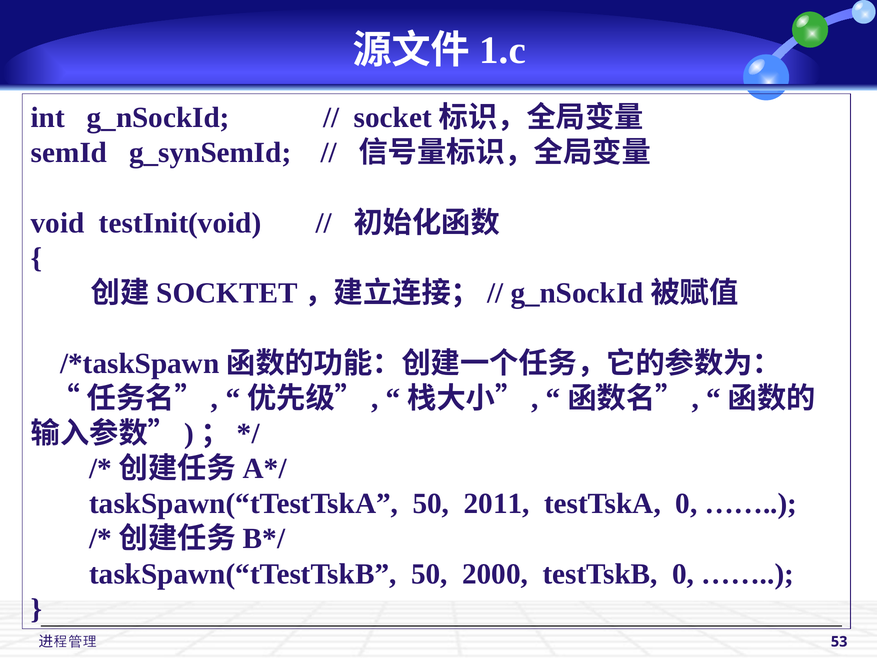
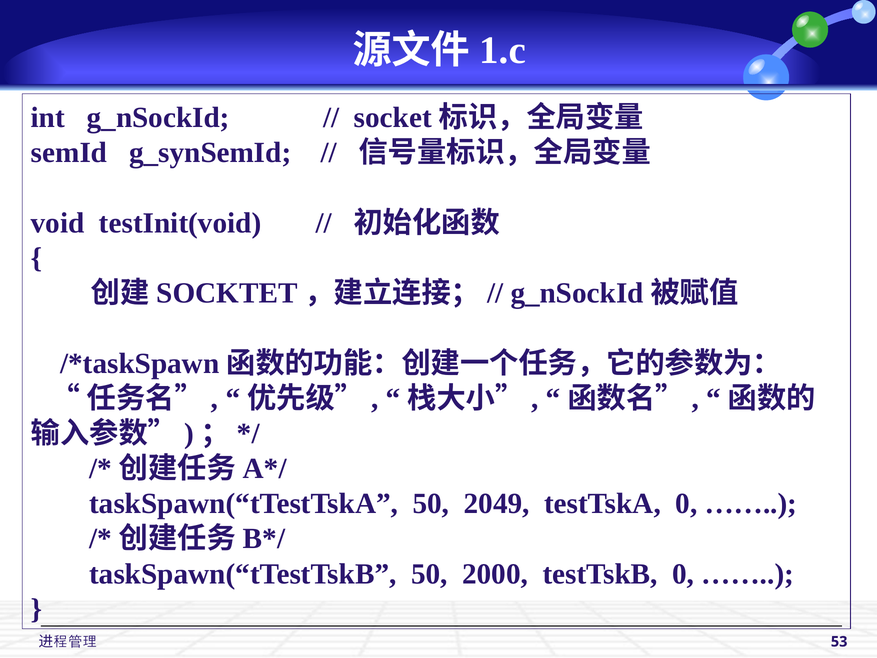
2011: 2011 -> 2049 (497, 504)
